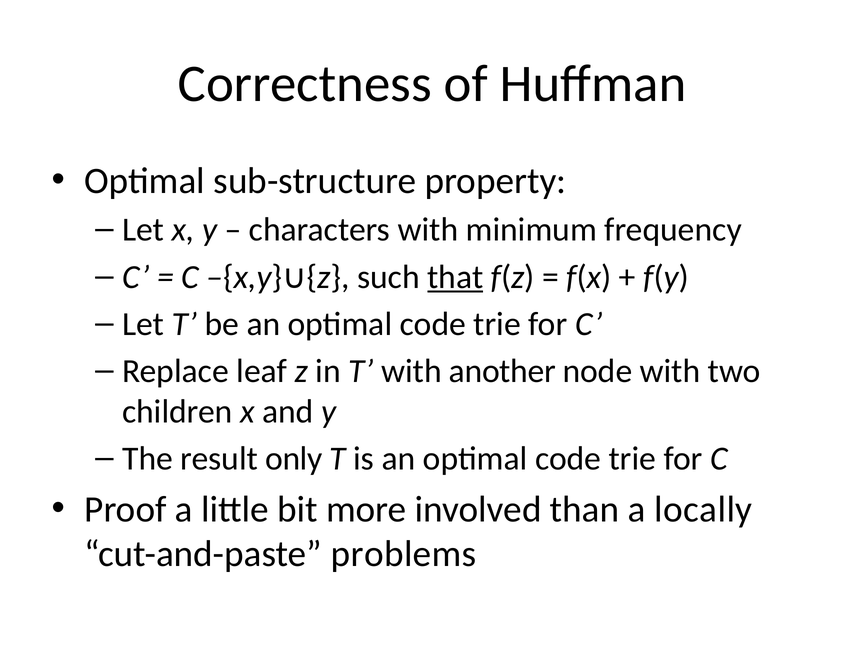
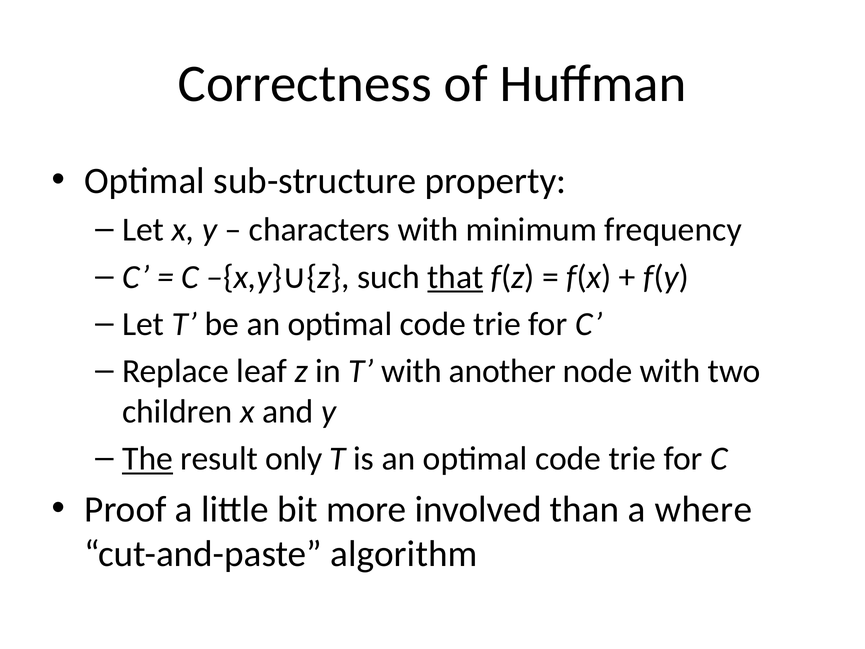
The underline: none -> present (148, 459)
locally: locally -> where (703, 509)
problems: problems -> algorithm (404, 554)
